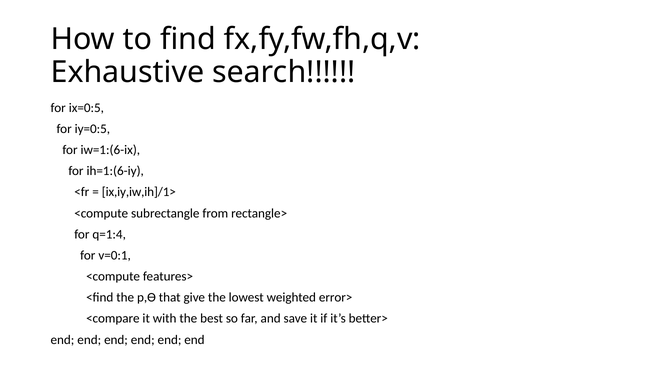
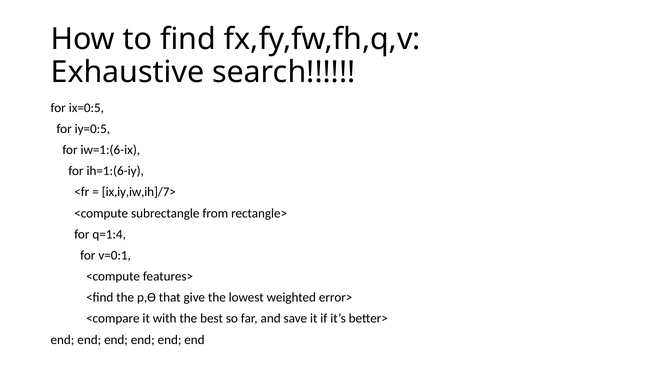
ix,iy,iw,ih]/1>: ix,iy,iw,ih]/1> -> ix,iy,iw,ih]/7> (139, 192)
